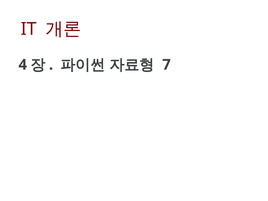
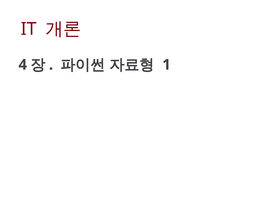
7: 7 -> 1 (167, 65)
